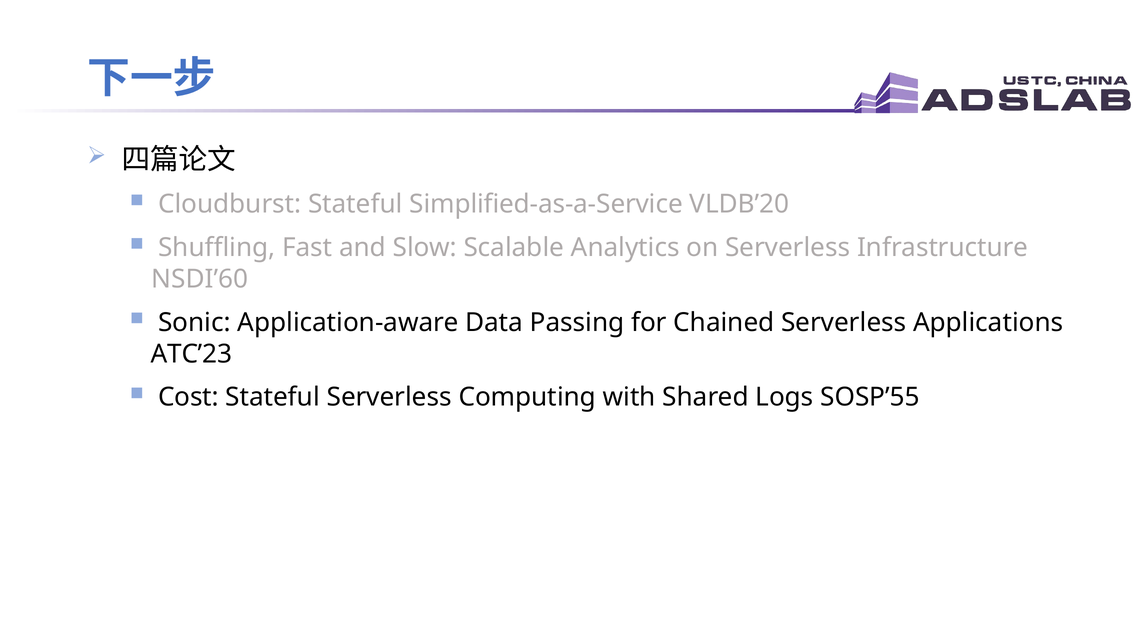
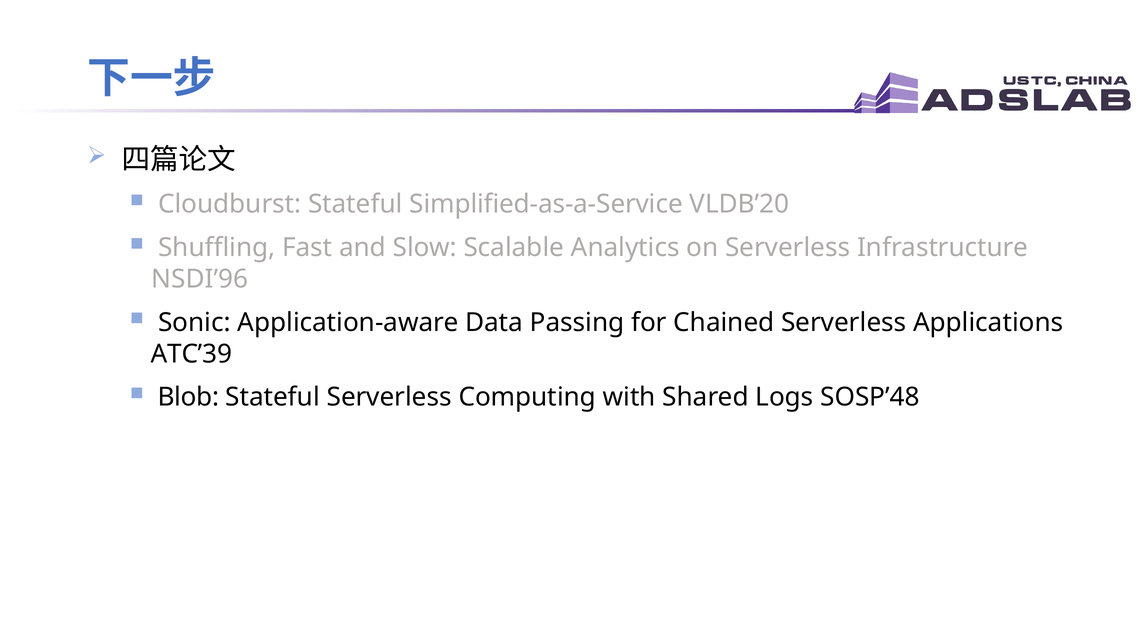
NSDI’60: NSDI’60 -> NSDI’96 (200, 279)
ATC’23: ATC’23 -> ATC’39 (191, 354)
Cost: Cost -> Blob (188, 397)
SOSP’55: SOSP’55 -> SOSP’48 (870, 397)
